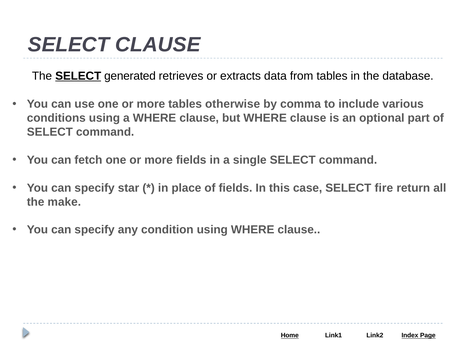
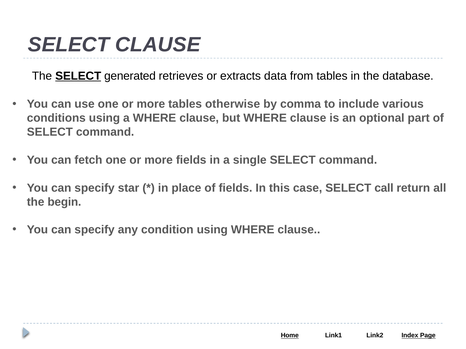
fire: fire -> call (384, 188)
make: make -> begin (64, 202)
